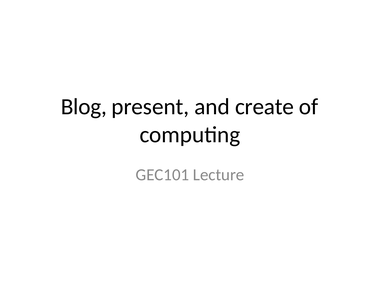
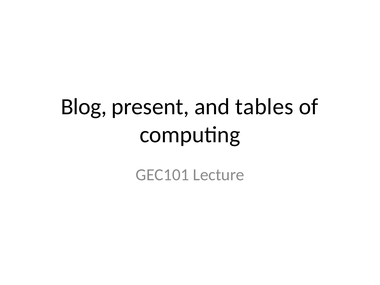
create: create -> tables (264, 107)
